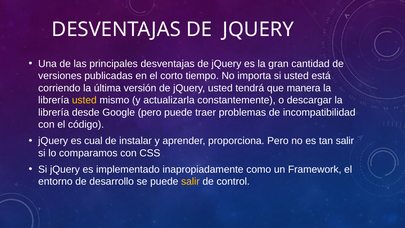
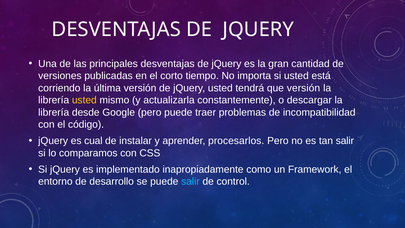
que manera: manera -> versión (303, 88)
proporciona: proporciona -> procesarlos (236, 141)
salir colour: yellow -> light blue (190, 182)
